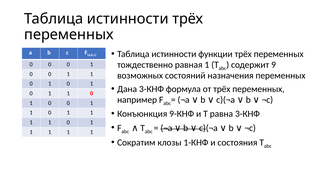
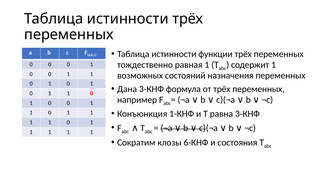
содержит 9: 9 -> 1 (274, 65)
9-КНФ: 9-КНФ -> 1-КНФ (182, 114)
1-КНФ: 1-КНФ -> 6-КНФ (196, 143)
